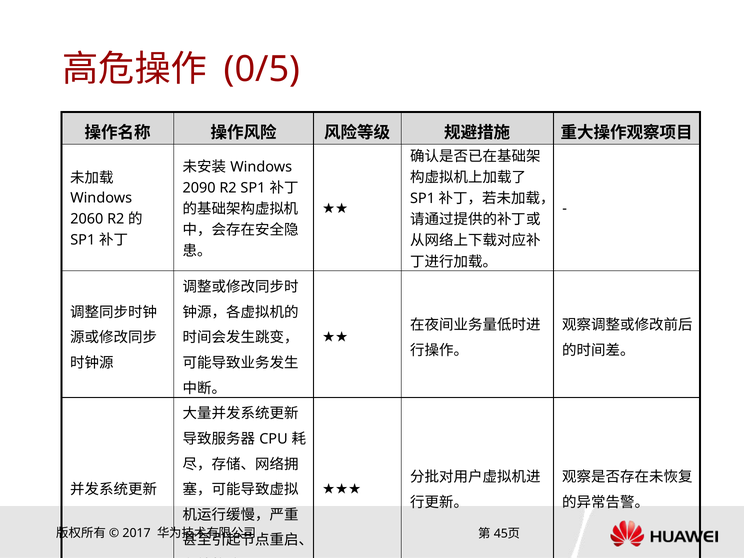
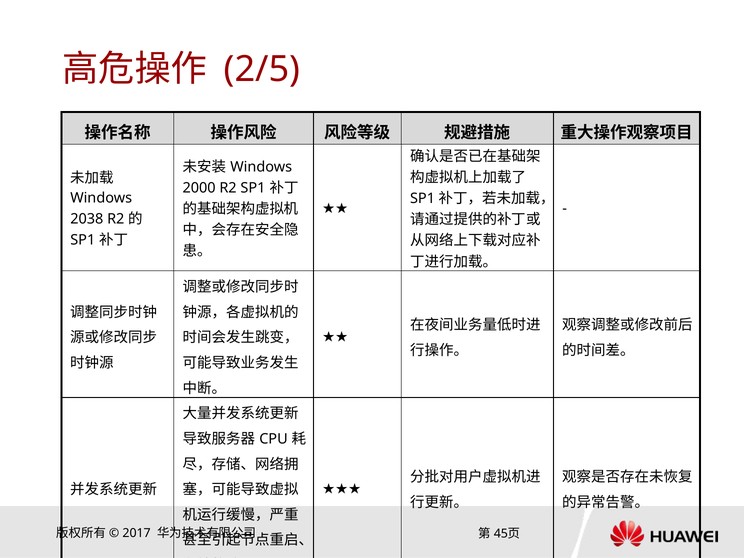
0/5: 0/5 -> 2/5 (262, 69)
2090: 2090 -> 2000 (199, 188)
2060: 2060 -> 2038 (87, 219)
